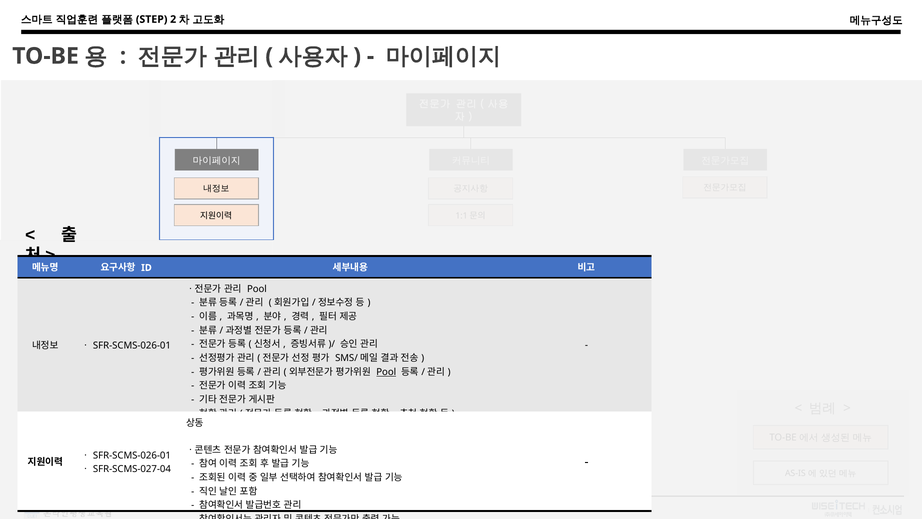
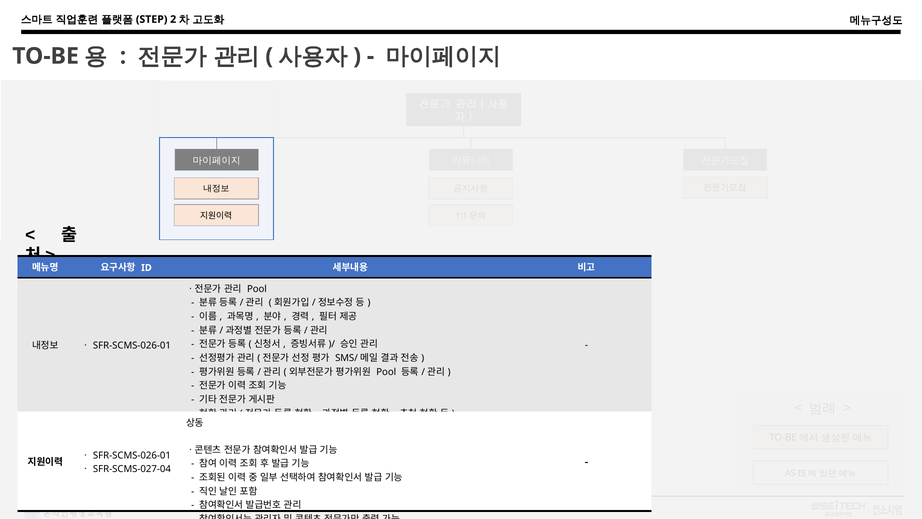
Pool underline: present -> none (386, 372)
